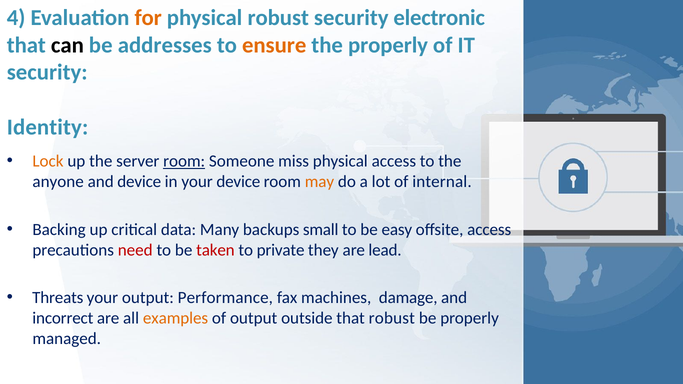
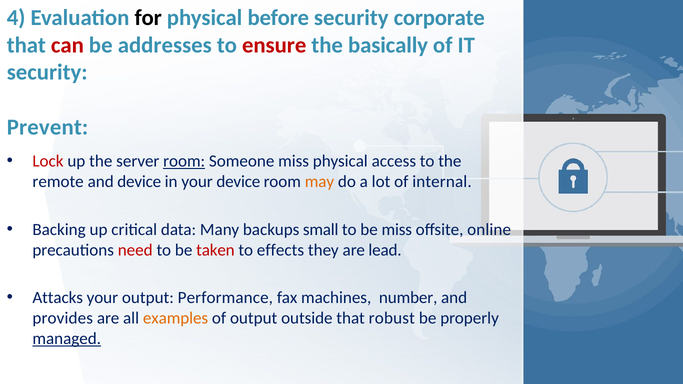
for colour: orange -> black (148, 18)
physical robust: robust -> before (278, 18)
electronic: electronic -> corporate (439, 18)
can colour: black -> red (67, 45)
ensure colour: orange -> red (274, 45)
the properly: properly -> basically (388, 45)
Identity: Identity -> Prevent (48, 127)
Lock colour: orange -> red (48, 161)
anyone: anyone -> remote (58, 182)
be easy: easy -> miss (397, 230)
offsite access: access -> online (489, 230)
private: private -> effects (280, 250)
Threats: Threats -> Attacks (58, 298)
damage: damage -> number (408, 298)
incorrect: incorrect -> provides (63, 318)
managed underline: none -> present (67, 339)
